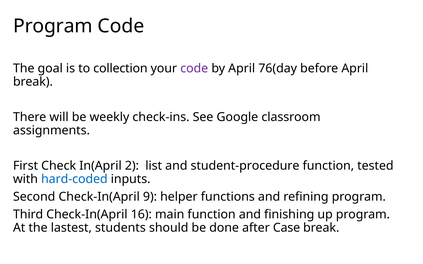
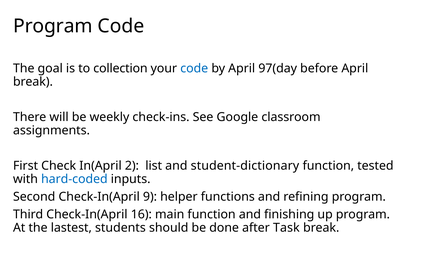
code colour: purple -> blue (194, 68)
76(day: 76(day -> 97(day (278, 68)
student-procedure: student-procedure -> student-dictionary (245, 166)
Case: Case -> Task (286, 228)
